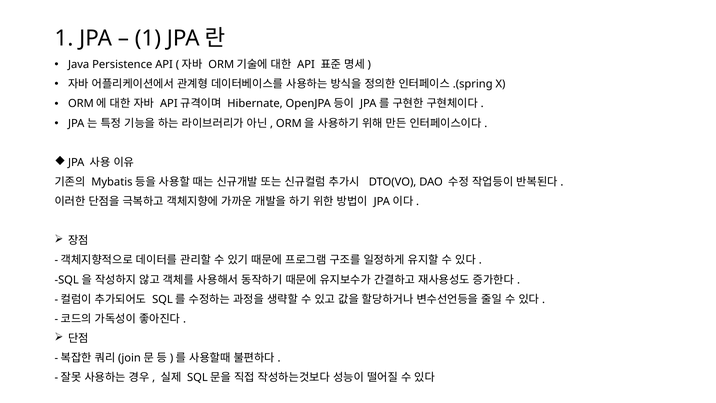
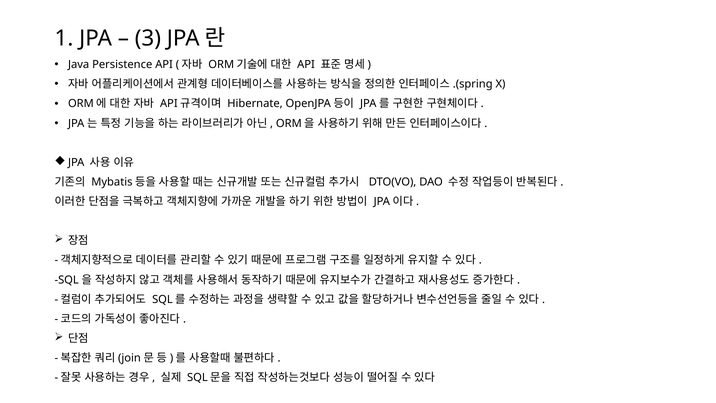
1: 1 -> 3 (148, 39)
